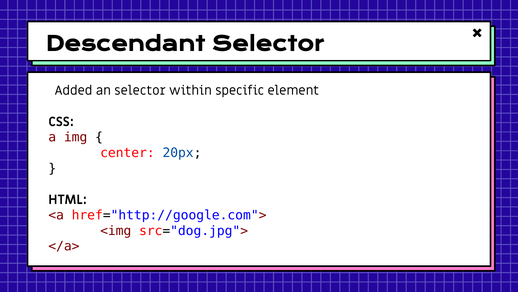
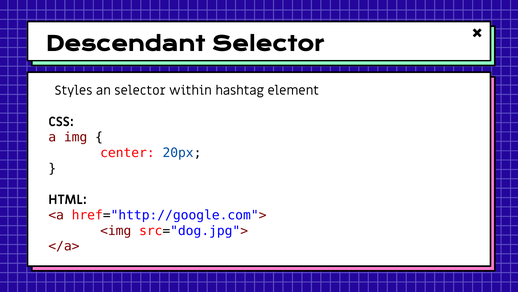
Added: Added -> Styles (73, 90)
specific: specific -> hashtag (240, 90)
